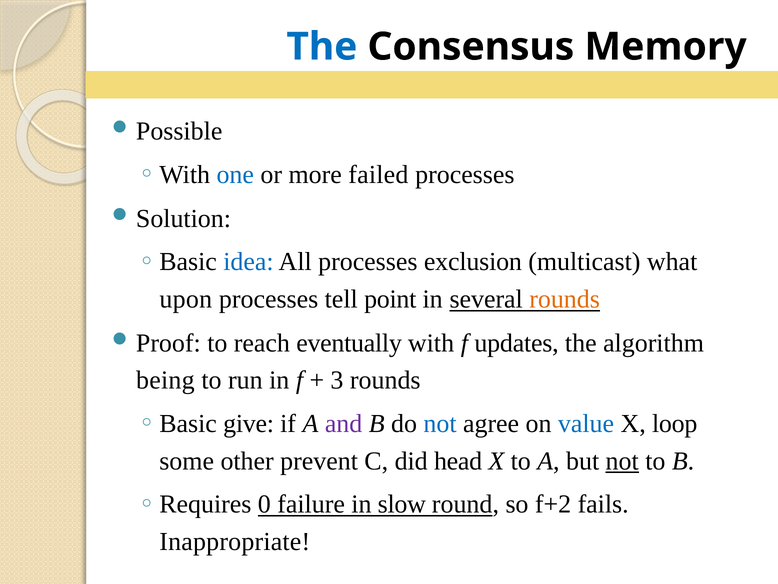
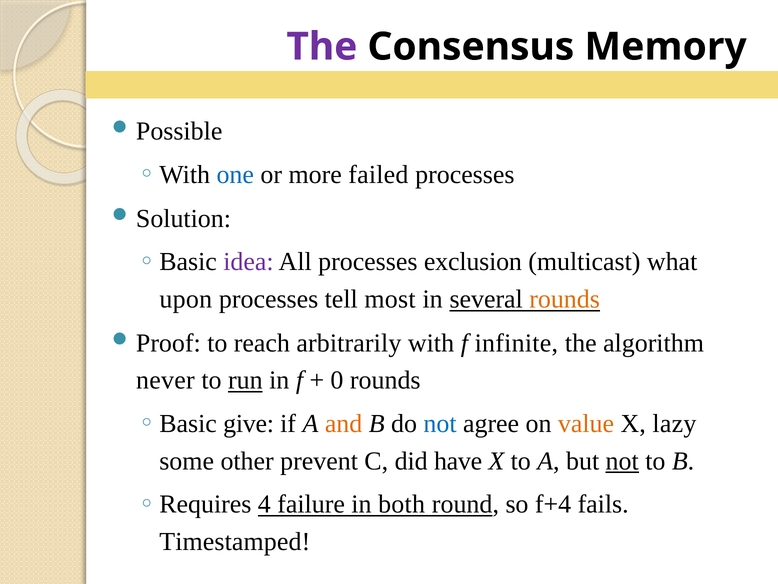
The colour: blue -> purple (322, 47)
idea colour: blue -> purple (248, 262)
point: point -> most (390, 299)
eventually: eventually -> arbitrarily (349, 343)
updates: updates -> infinite (516, 343)
being: being -> never (165, 380)
run underline: none -> present (245, 380)
3: 3 -> 0 (337, 380)
and colour: purple -> orange (344, 423)
value colour: blue -> orange (586, 423)
loop: loop -> lazy (674, 423)
head: head -> have (458, 461)
0: 0 -> 4 (264, 504)
slow: slow -> both (402, 504)
f+2: f+2 -> f+4 (553, 504)
Inappropriate: Inappropriate -> Timestamped (235, 541)
